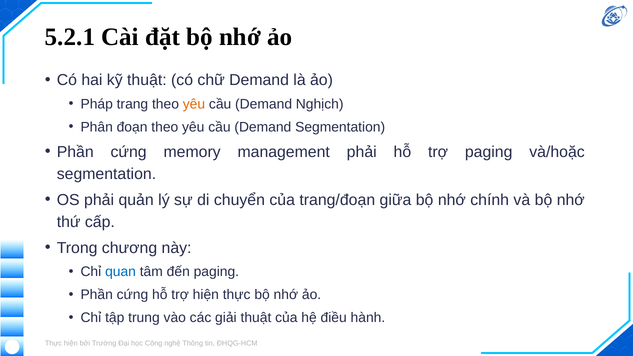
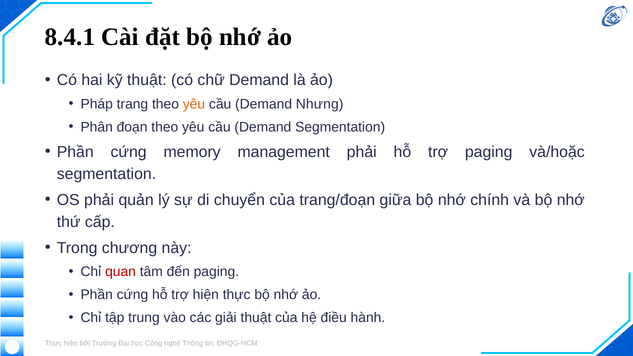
5.2.1: 5.2.1 -> 8.4.1 (70, 37)
Nghịch: Nghịch -> Nhưng (320, 104)
quan colour: blue -> red (121, 272)
